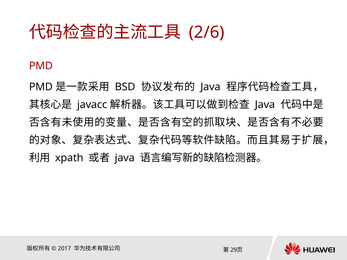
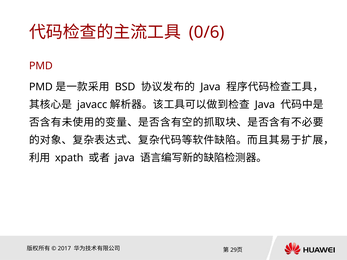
2/6: 2/6 -> 0/6 (207, 32)
